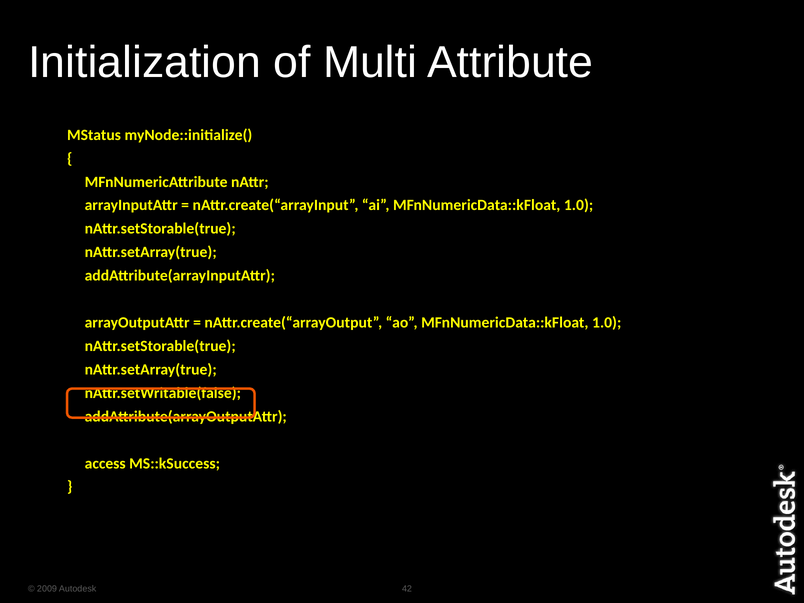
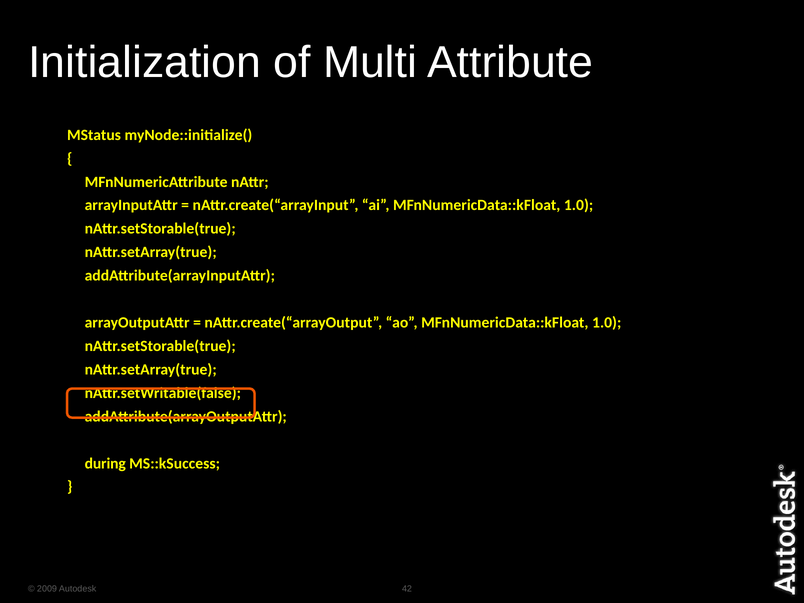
access: access -> during (105, 463)
